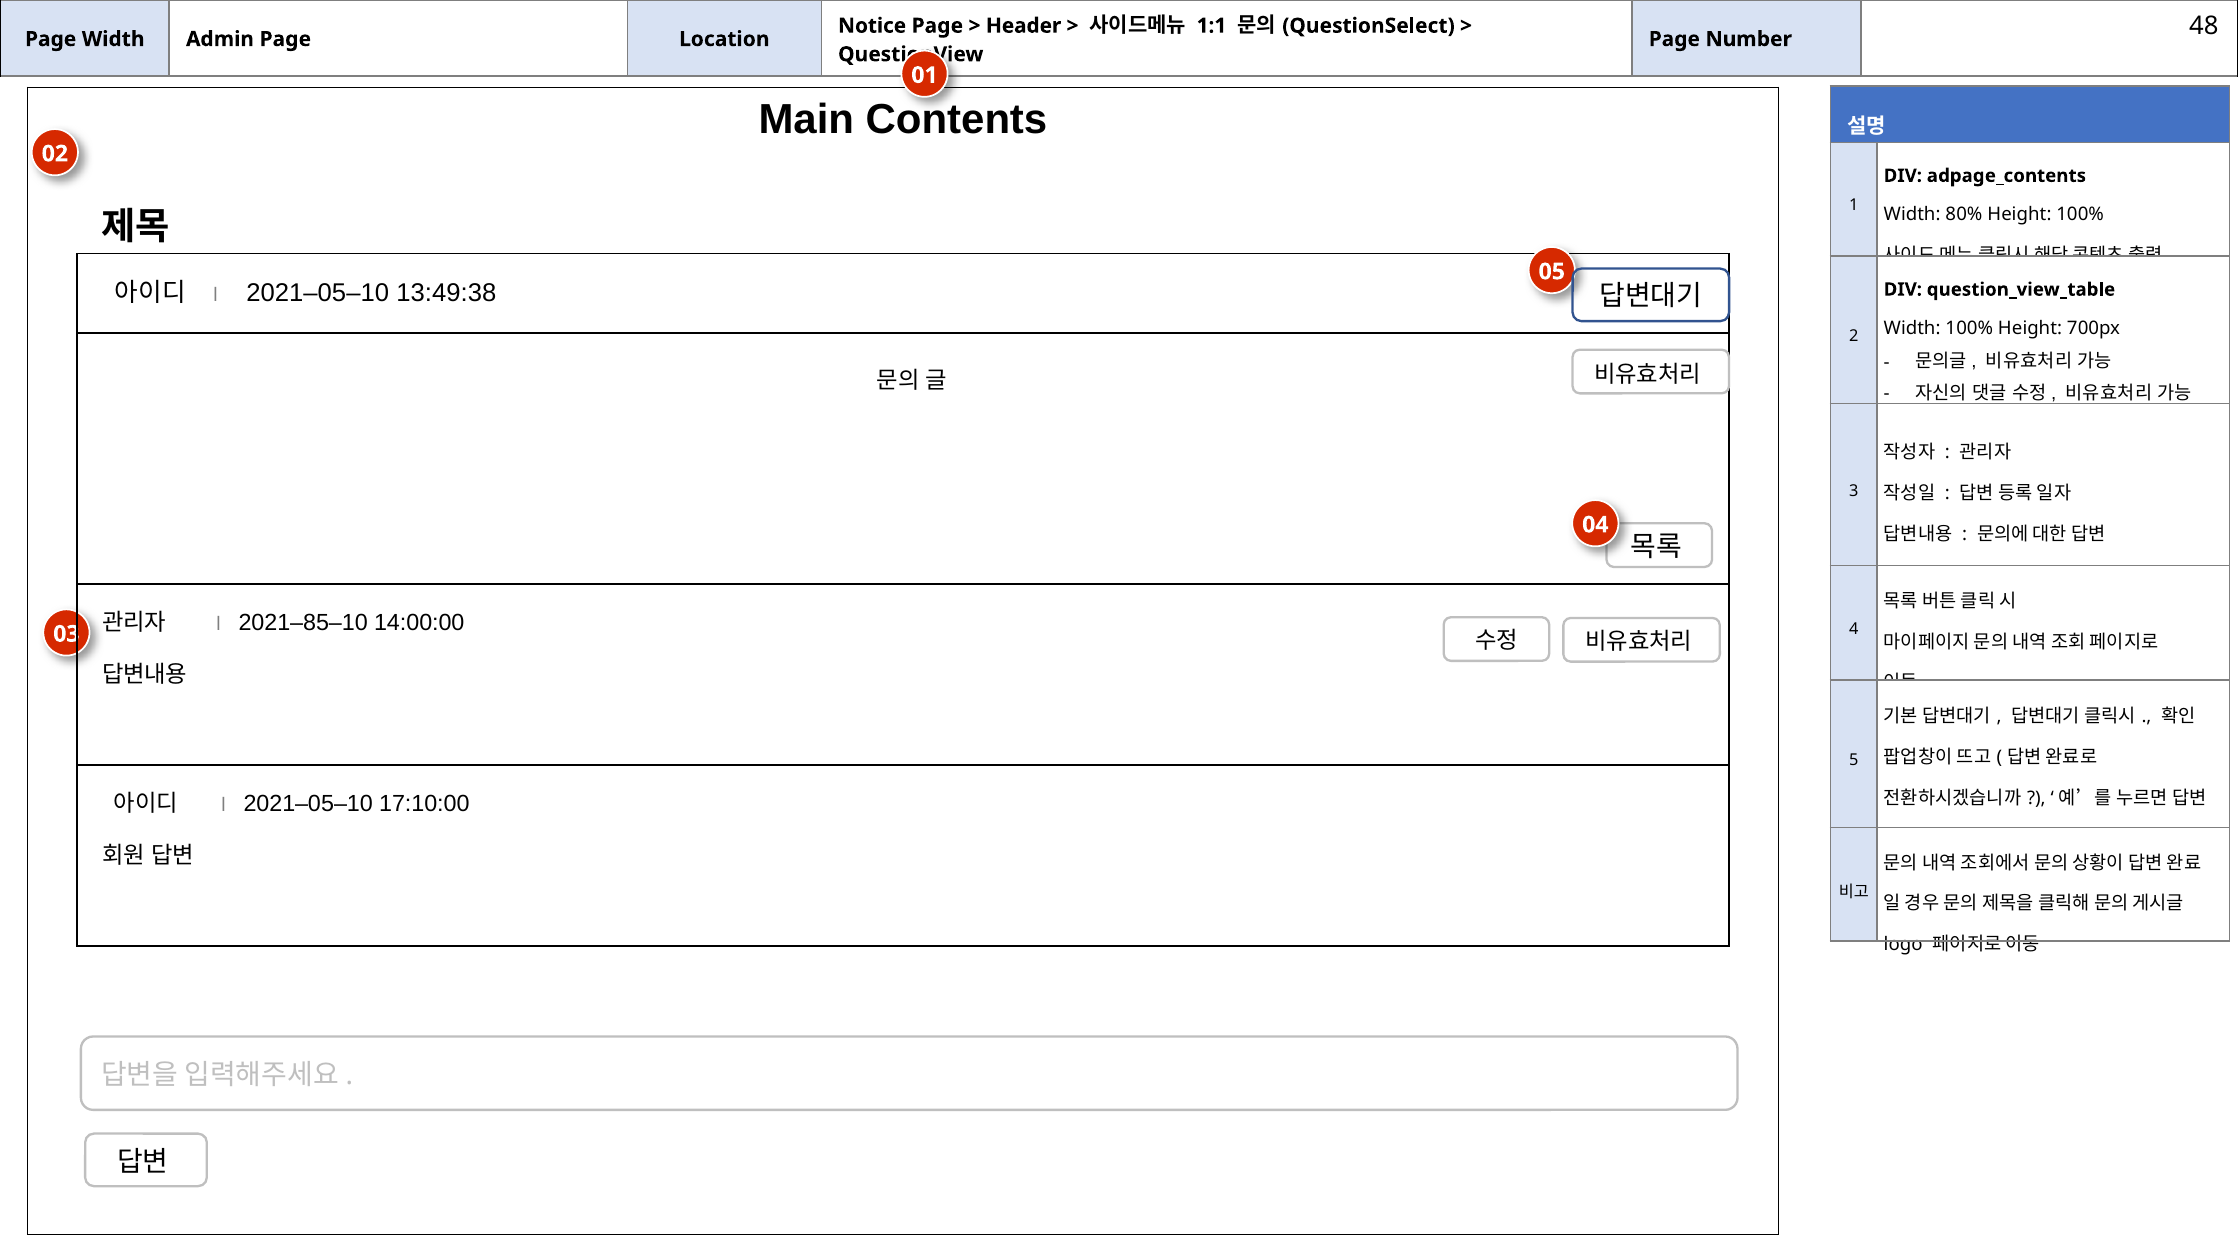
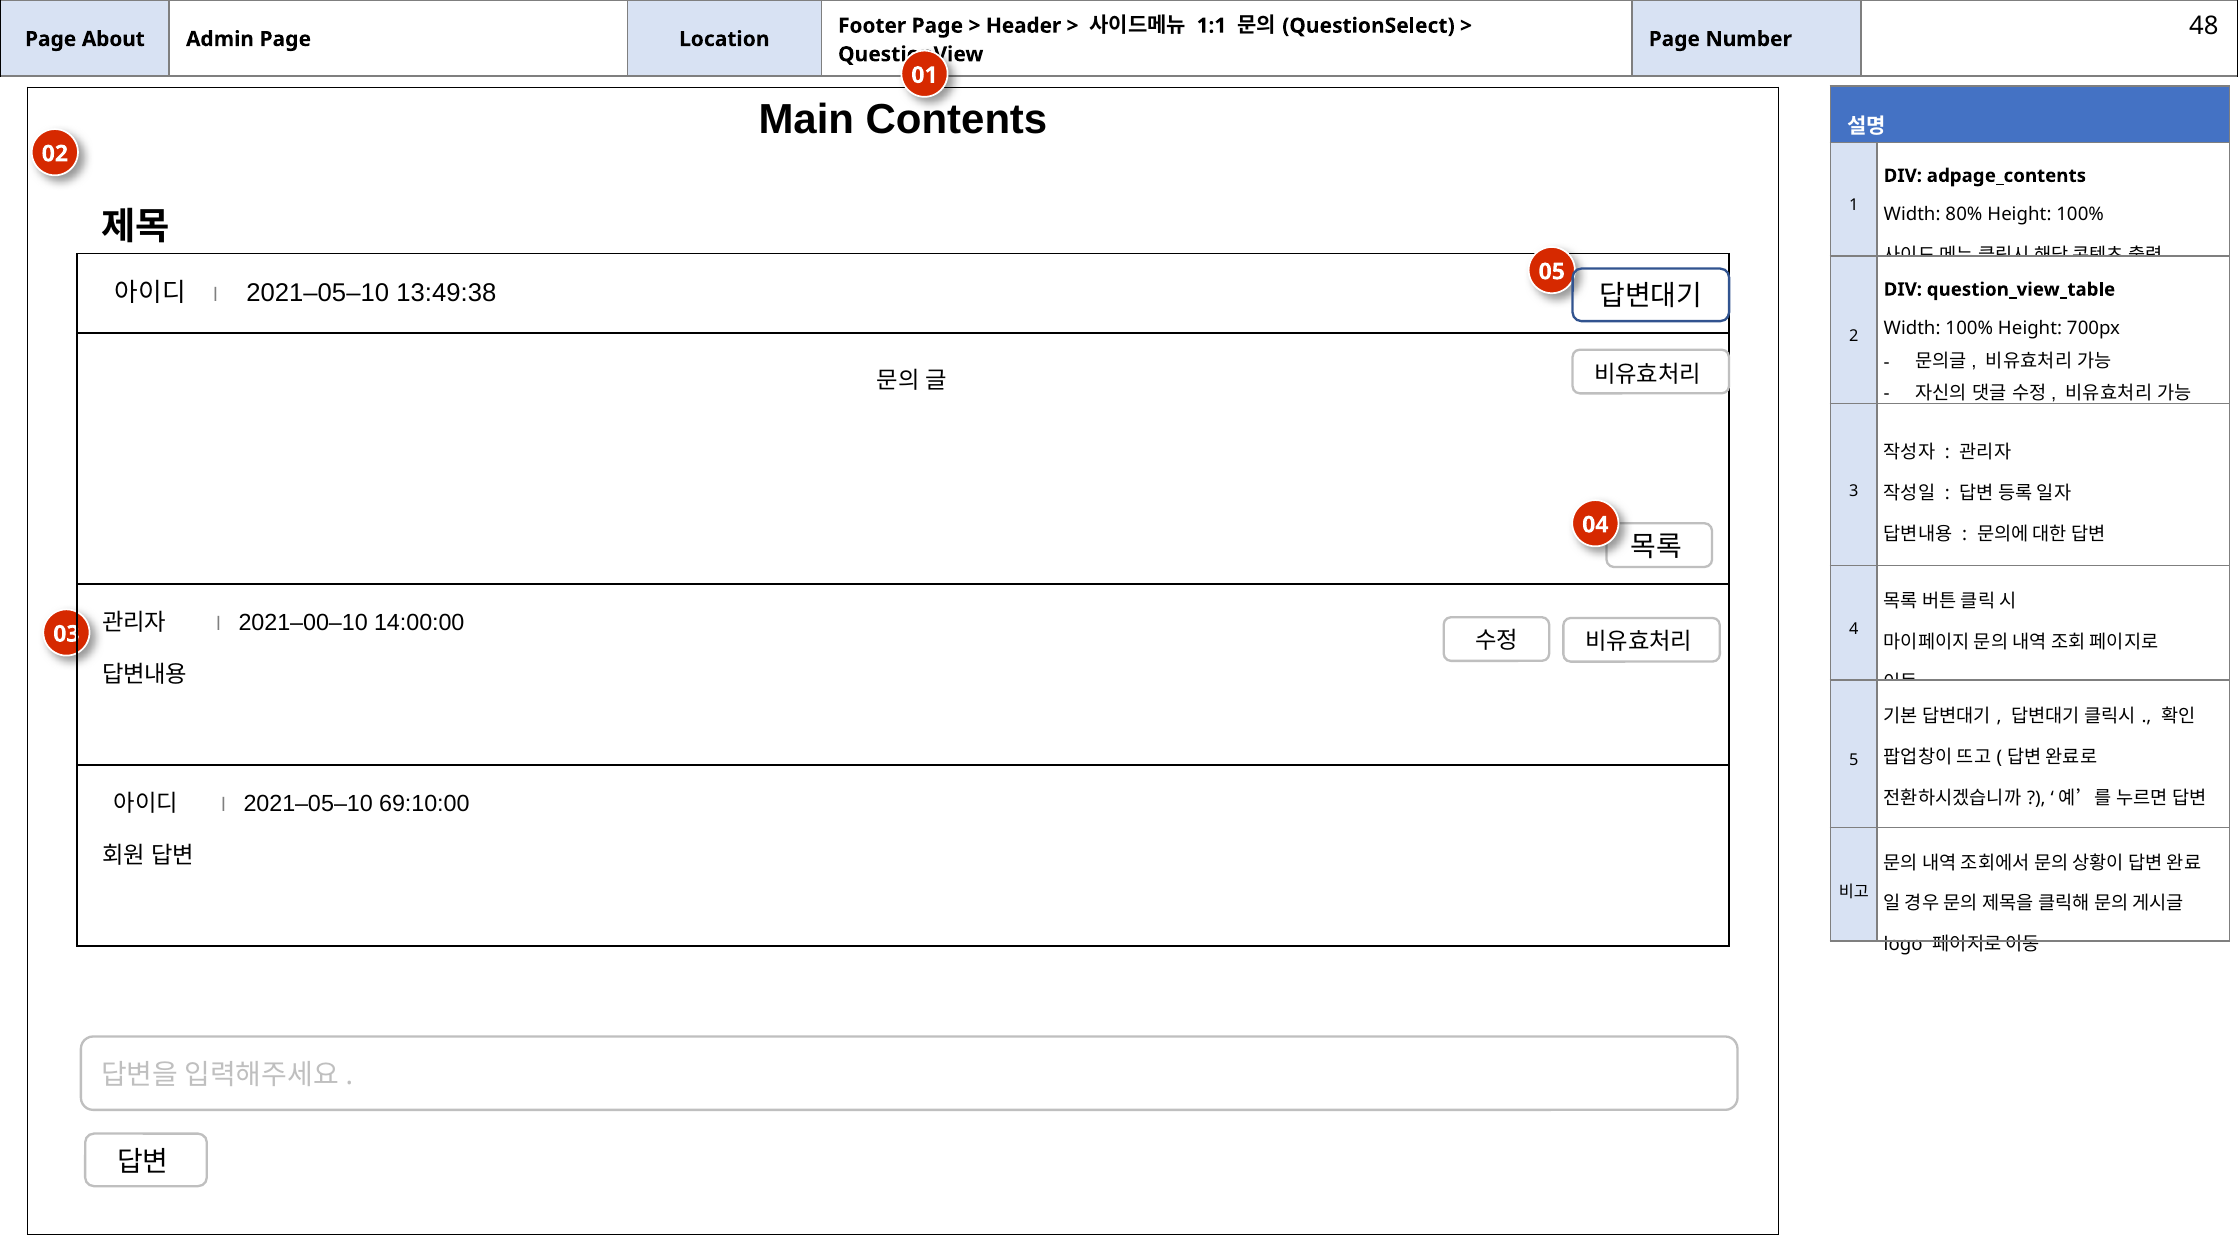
Notice: Notice -> Footer (872, 26)
Page Width: Width -> About (113, 39)
2021–85–10: 2021–85–10 -> 2021–00–10 (303, 622)
17:10:00: 17:10:00 -> 69:10:00 (424, 803)
